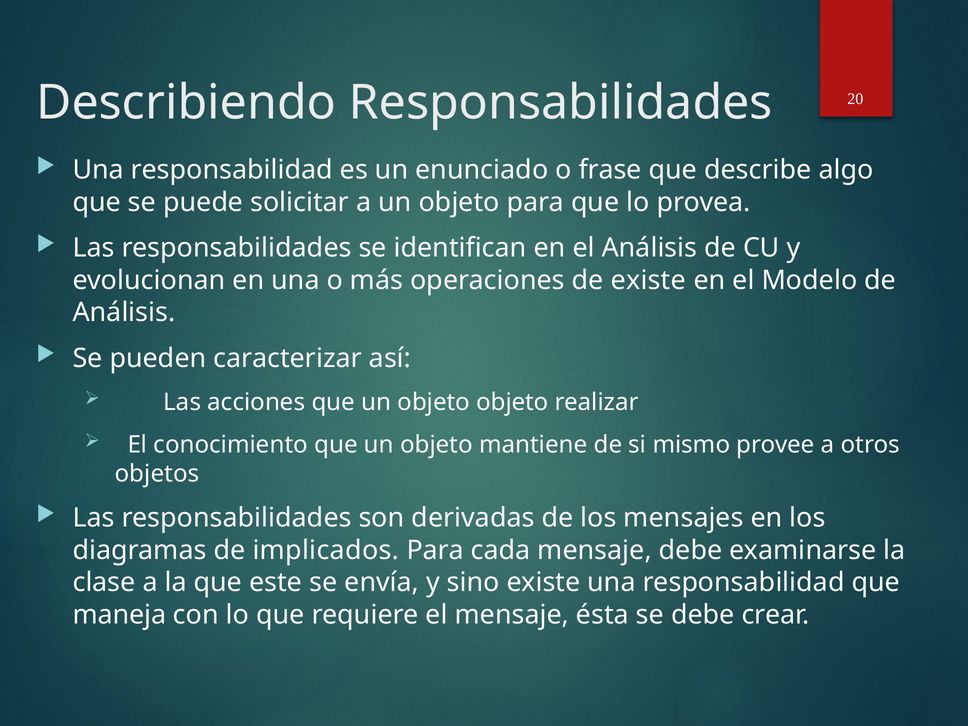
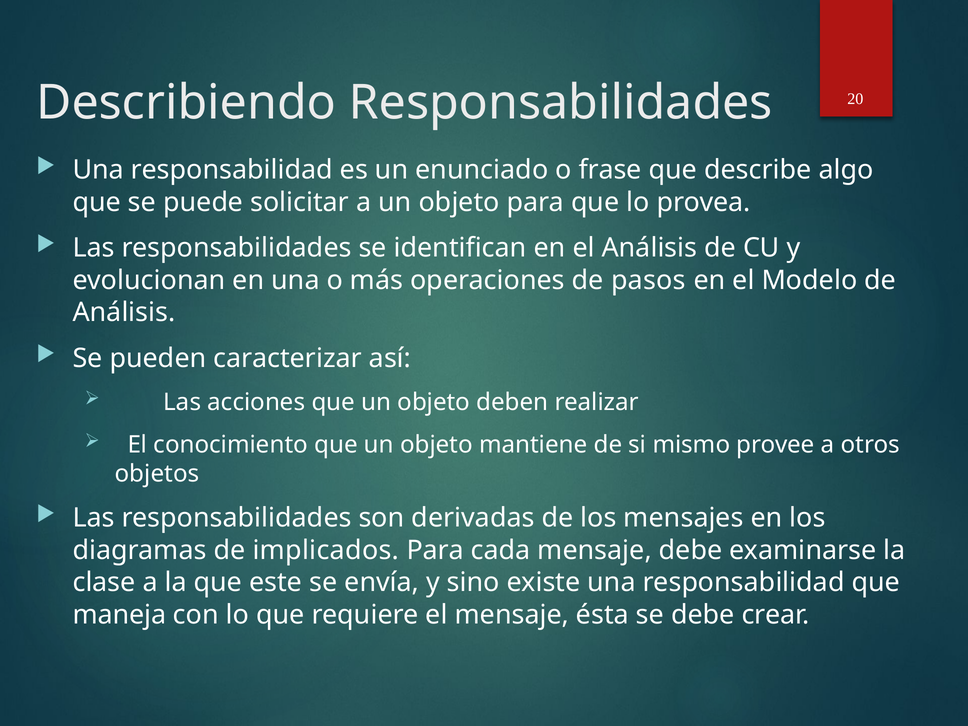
de existe: existe -> pasos (648, 280)
objeto objeto: objeto -> deben (512, 402)
